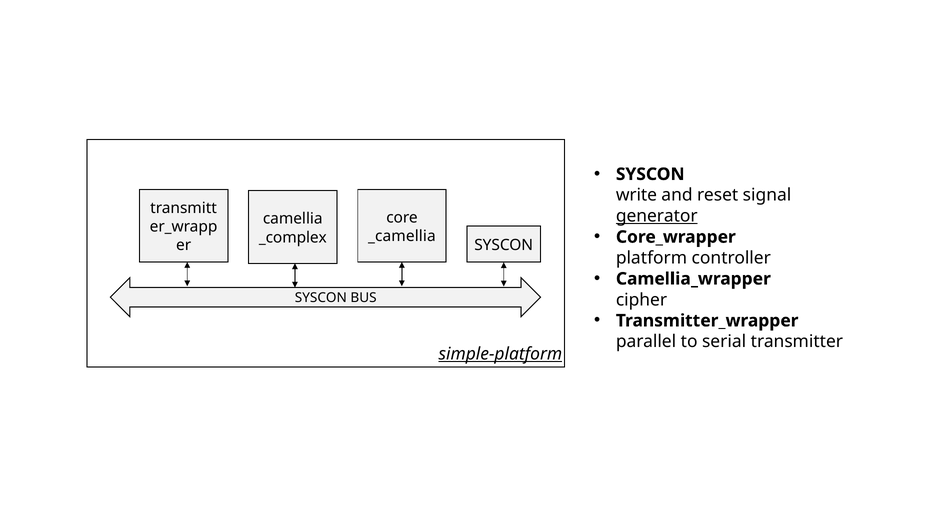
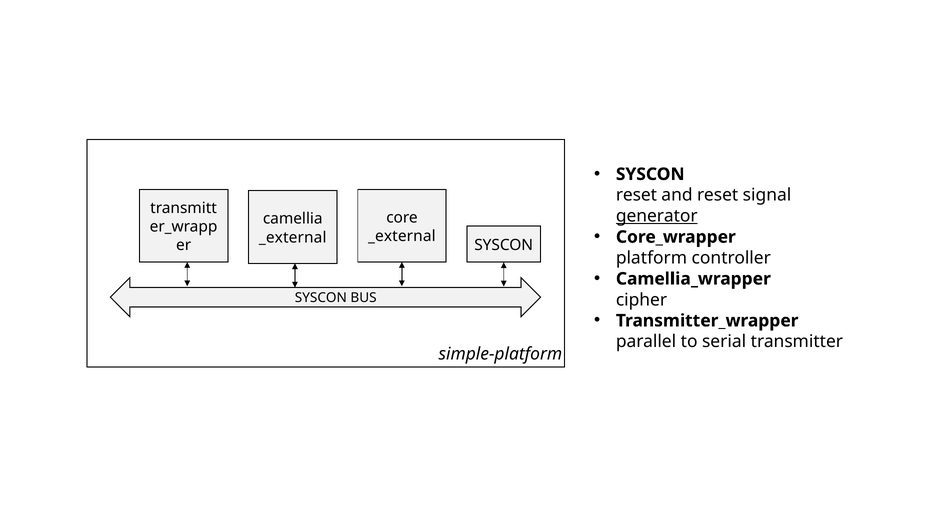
write: write -> reset (636, 195)
_camellia: _camellia -> _external (402, 236)
_complex: _complex -> _external (293, 237)
simple-platform underline: present -> none (500, 354)
